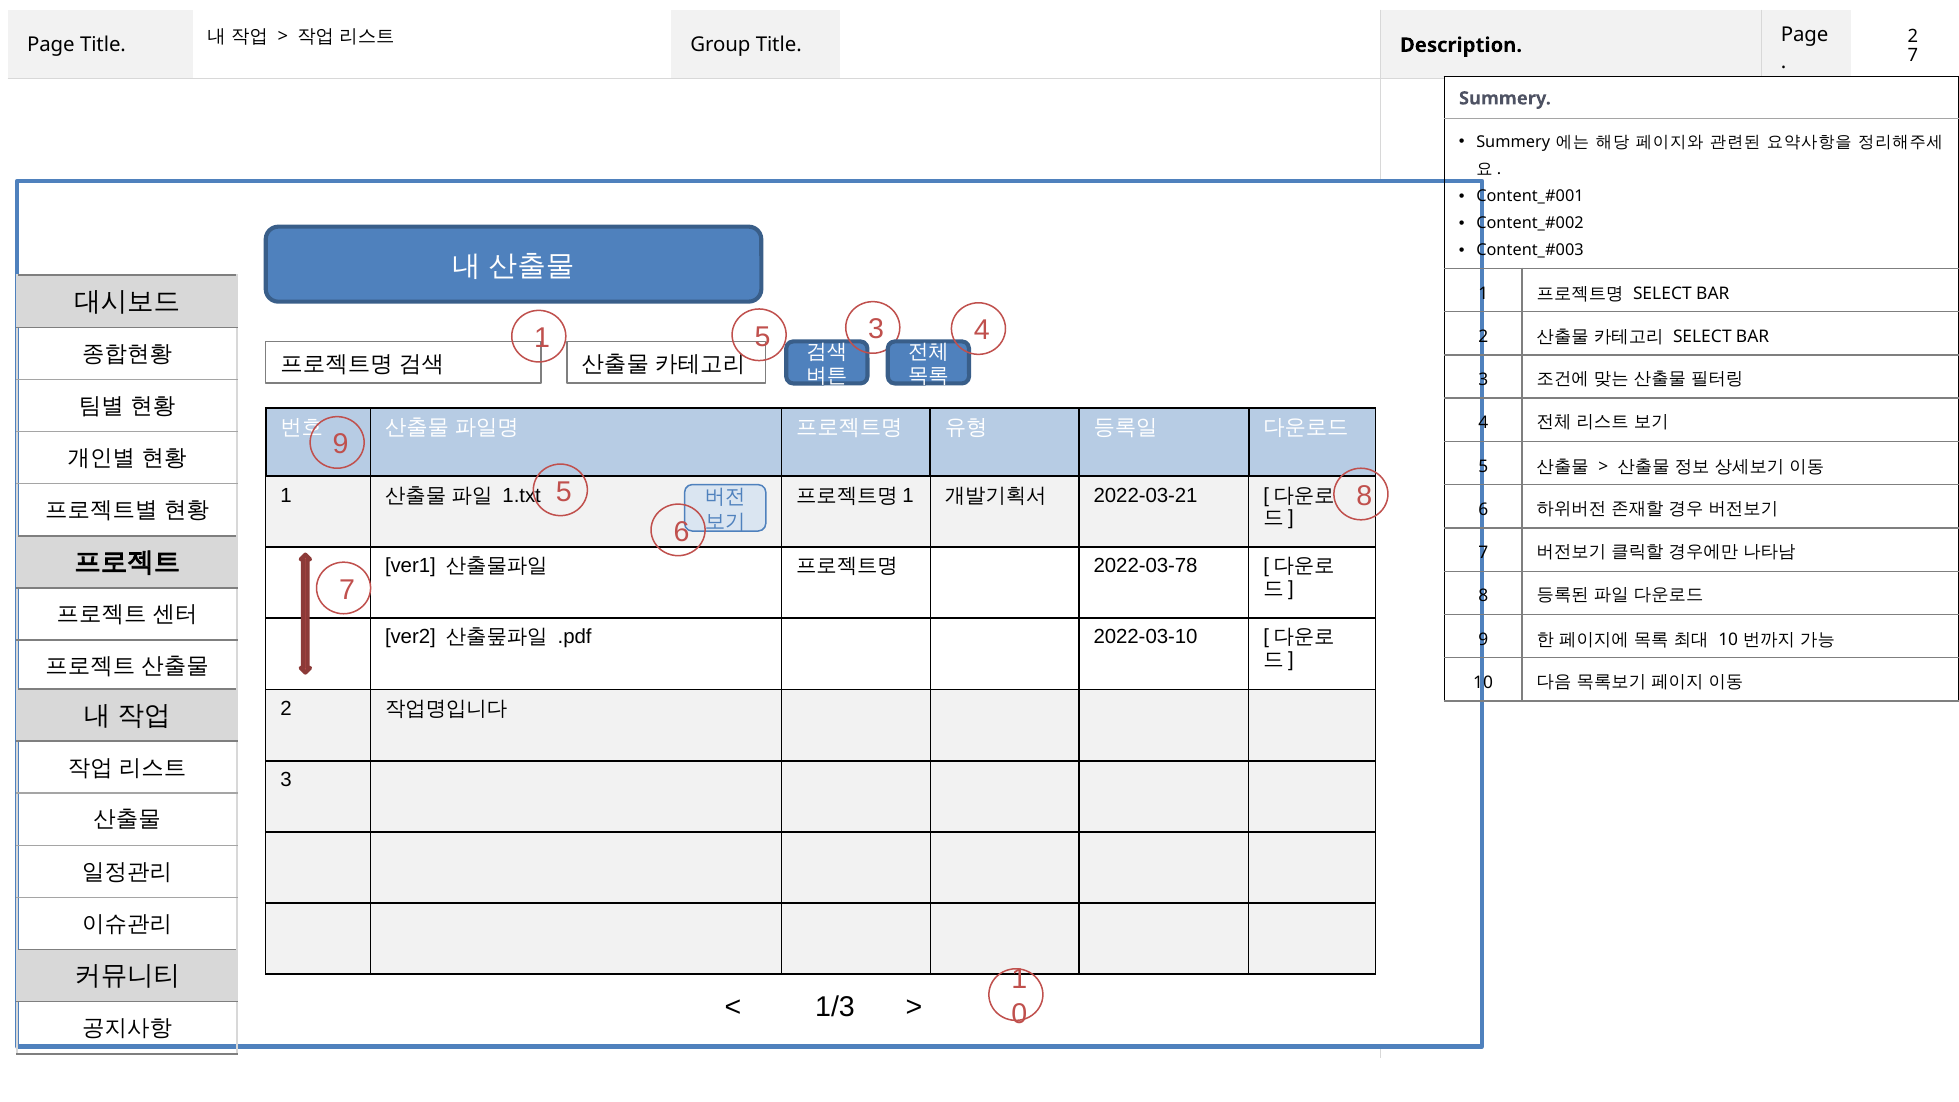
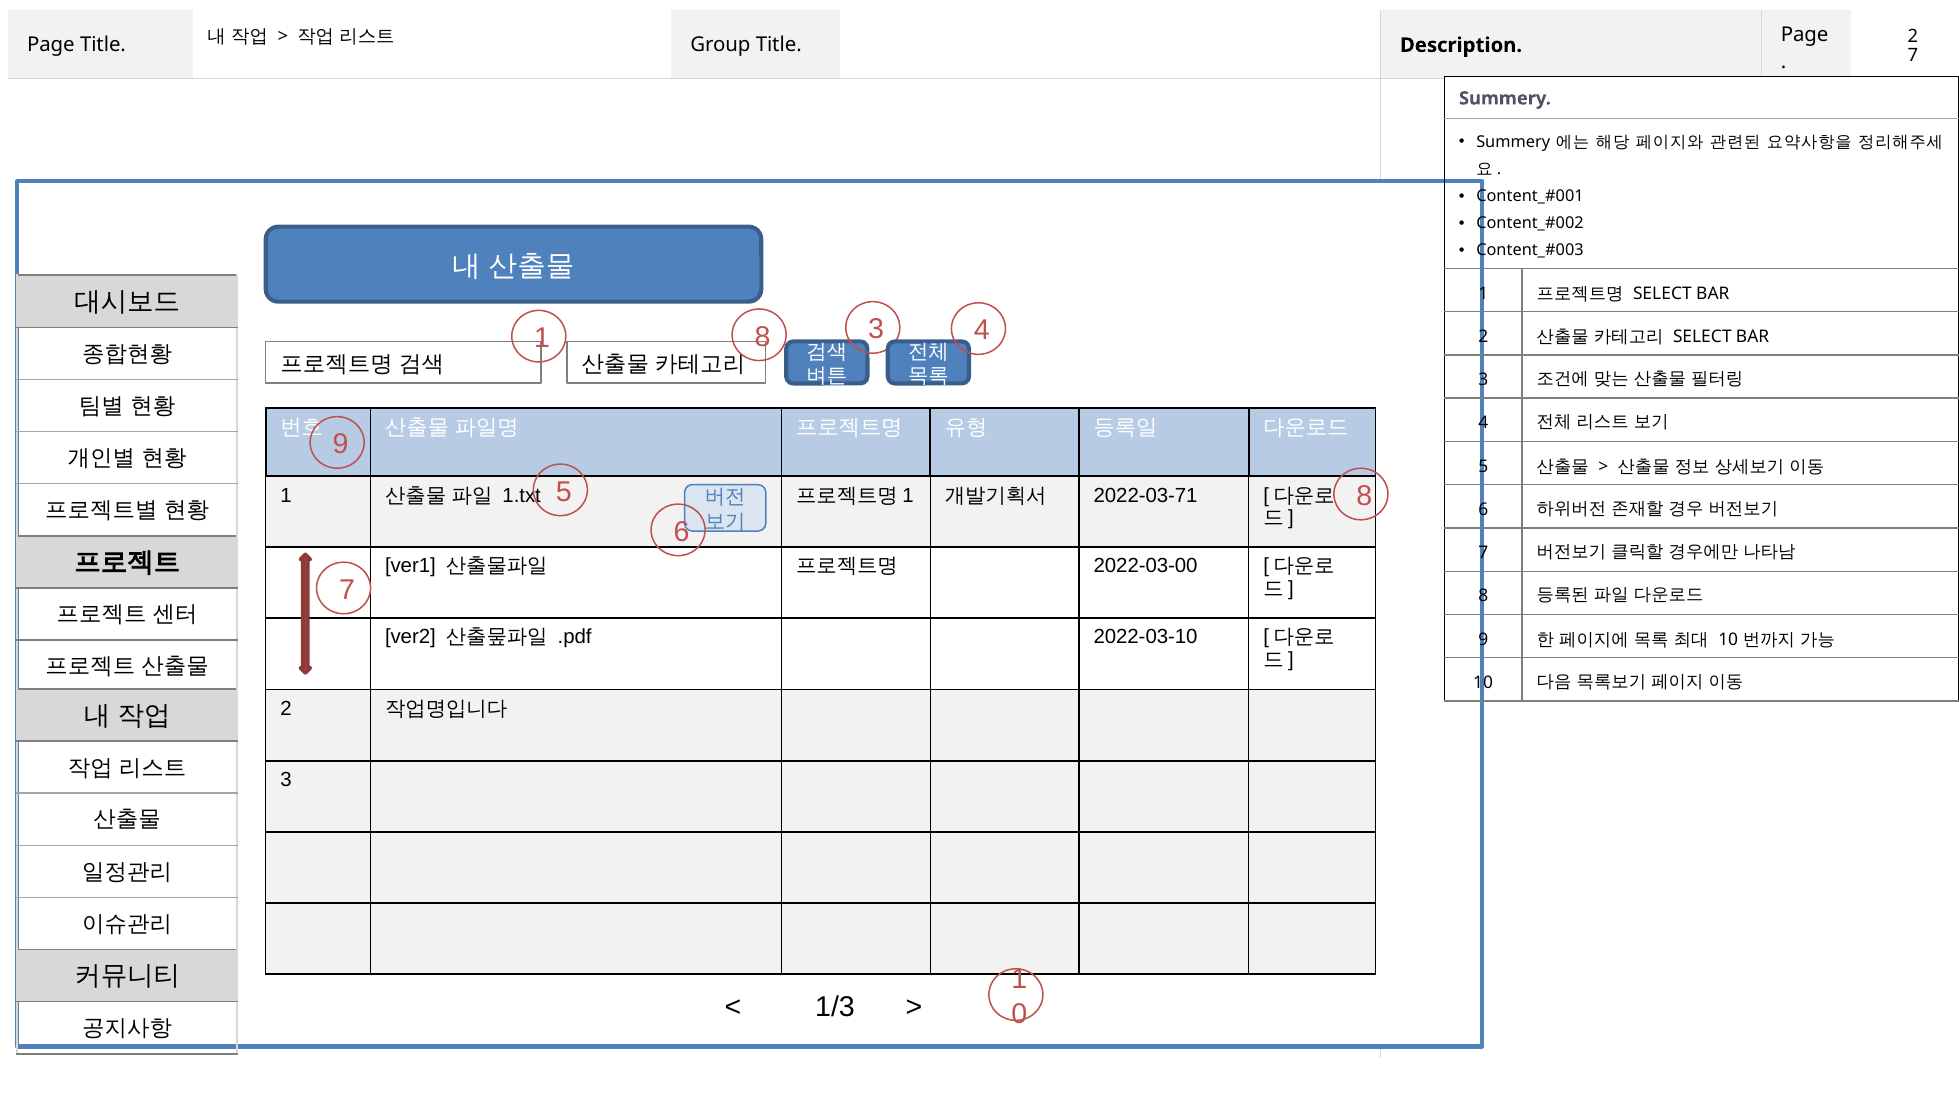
1 5: 5 -> 8 (763, 337)
2022-03-21: 2022-03-21 -> 2022-03-71 (1146, 495)
2022-03-78: 2022-03-78 -> 2022-03-00 (1146, 566)
